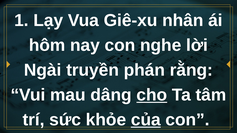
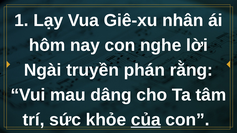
cho underline: present -> none (152, 95)
